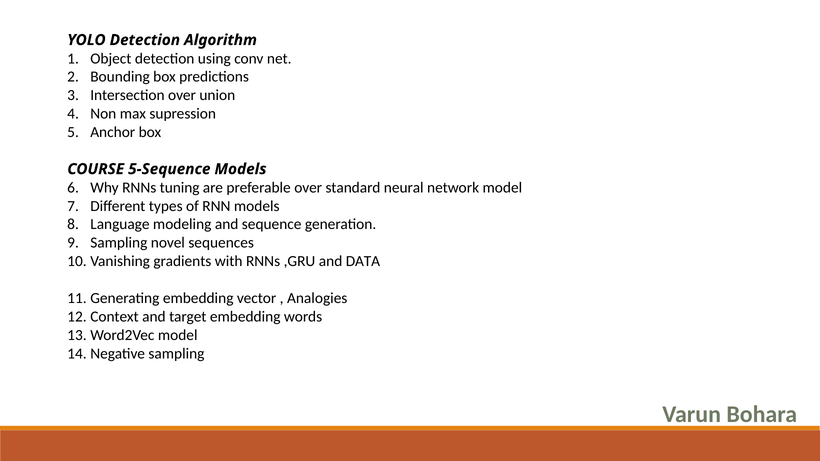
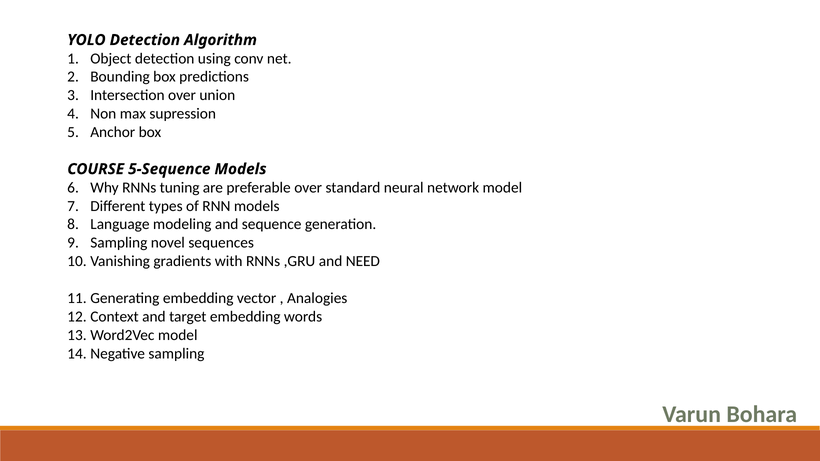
DATA: DATA -> NEED (363, 261)
